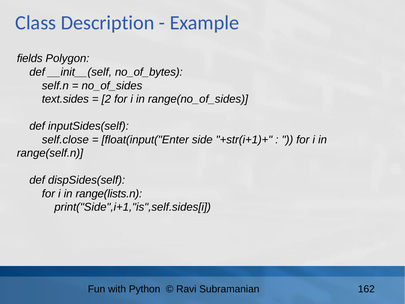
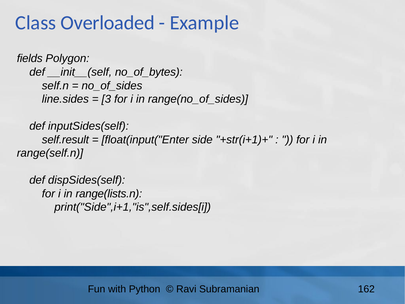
Description: Description -> Overloaded (108, 23)
text.sides: text.sides -> line.sides (65, 99)
2: 2 -> 3 (106, 99)
self.close: self.close -> self.result (65, 140)
